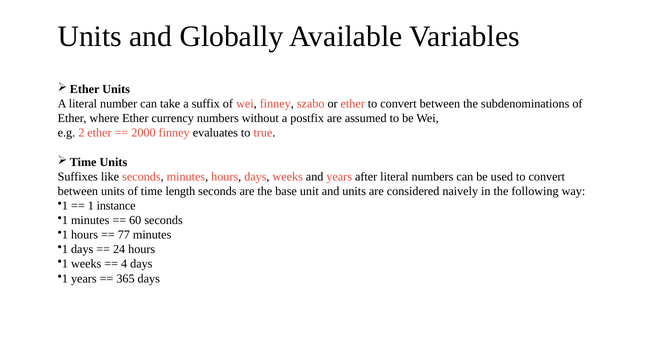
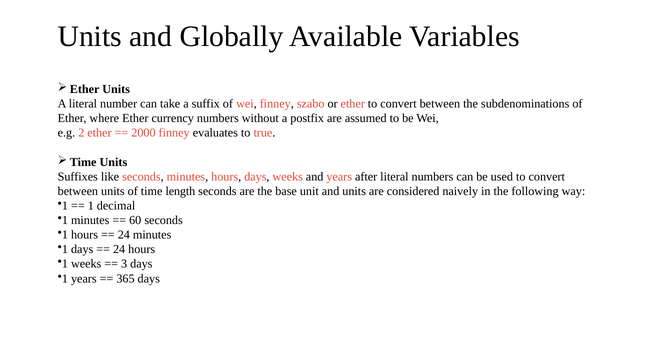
instance: instance -> decimal (116, 206)
77: 77 -> 24 (124, 235)
4: 4 -> 3 (124, 264)
